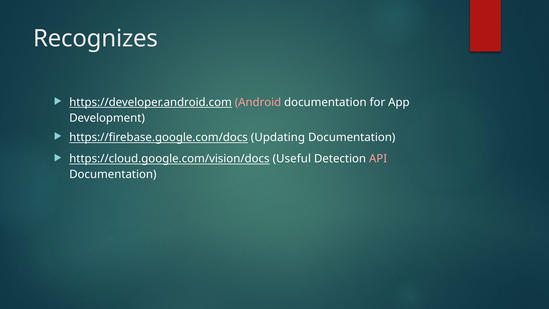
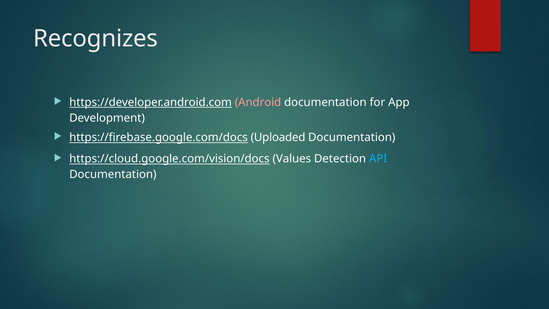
Updating: Updating -> Uploaded (278, 137)
Useful: Useful -> Values (292, 159)
API colour: pink -> light blue (378, 159)
